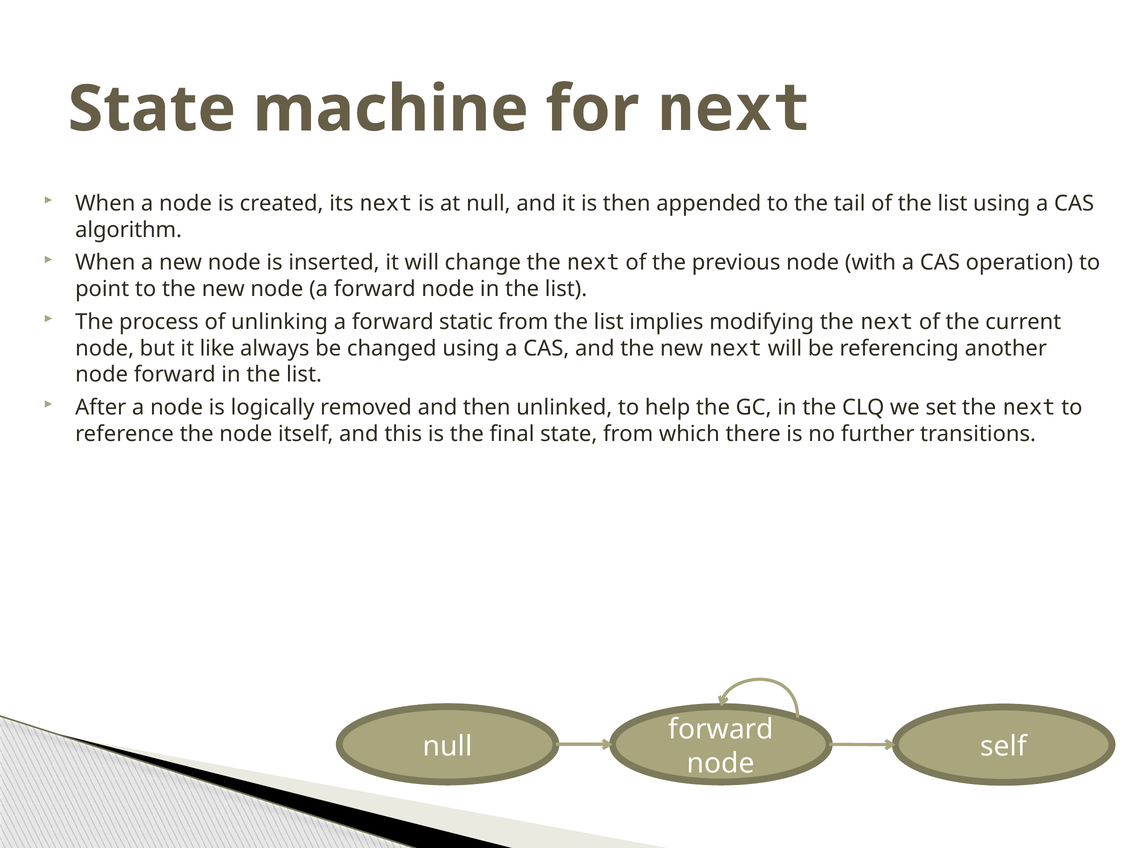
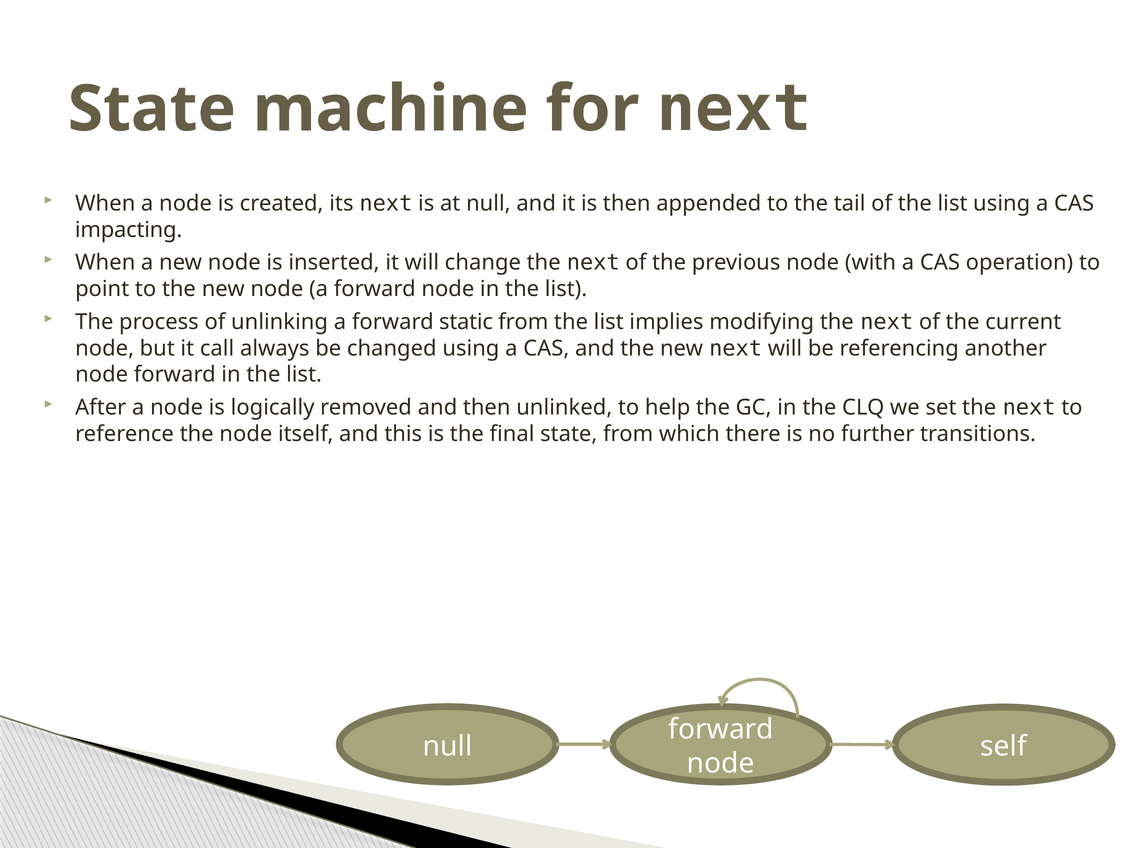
algorithm: algorithm -> impacting (129, 230)
like: like -> call (217, 348)
